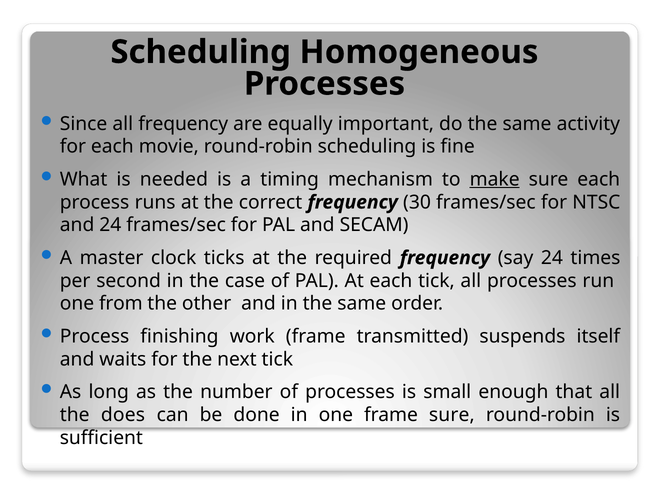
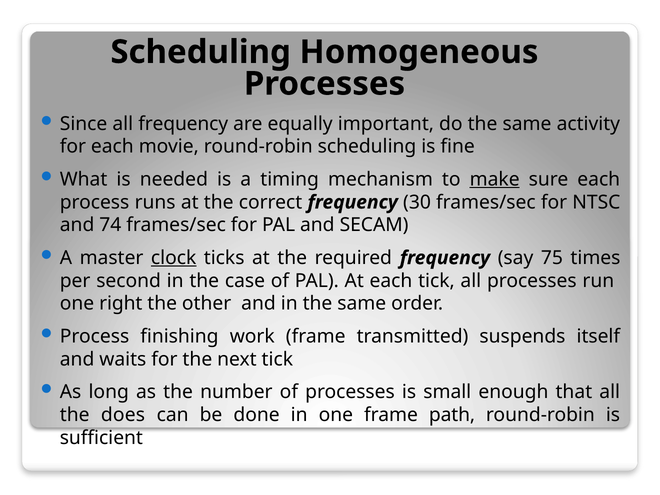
and 24: 24 -> 74 (110, 225)
clock underline: none -> present (174, 258)
say 24: 24 -> 75 (552, 258)
from: from -> right (121, 304)
frame sure: sure -> path (452, 415)
